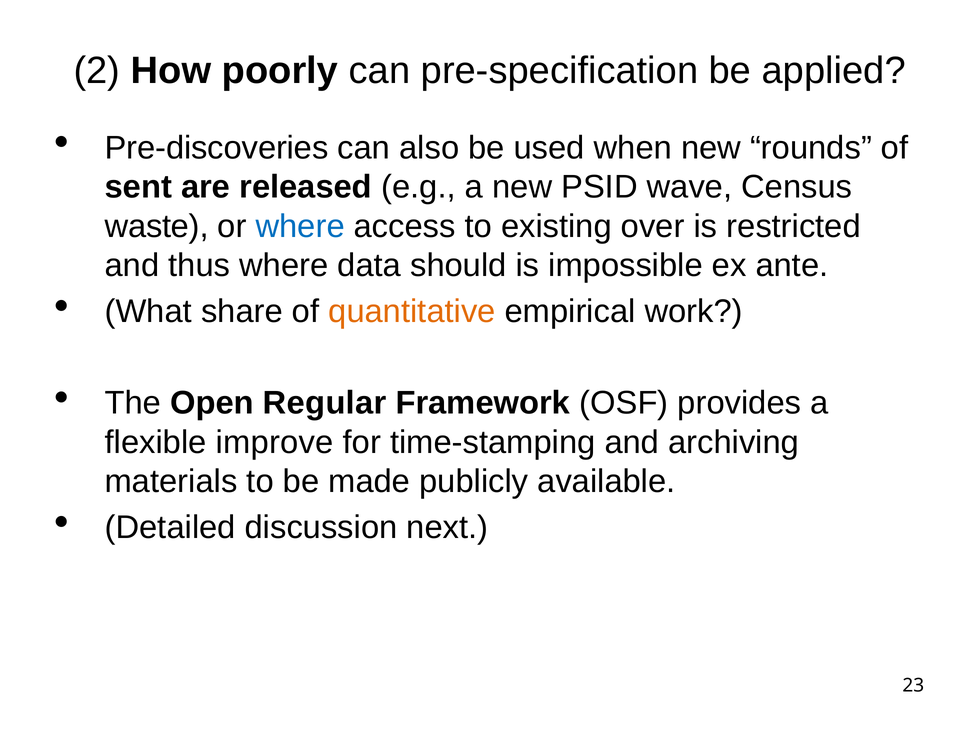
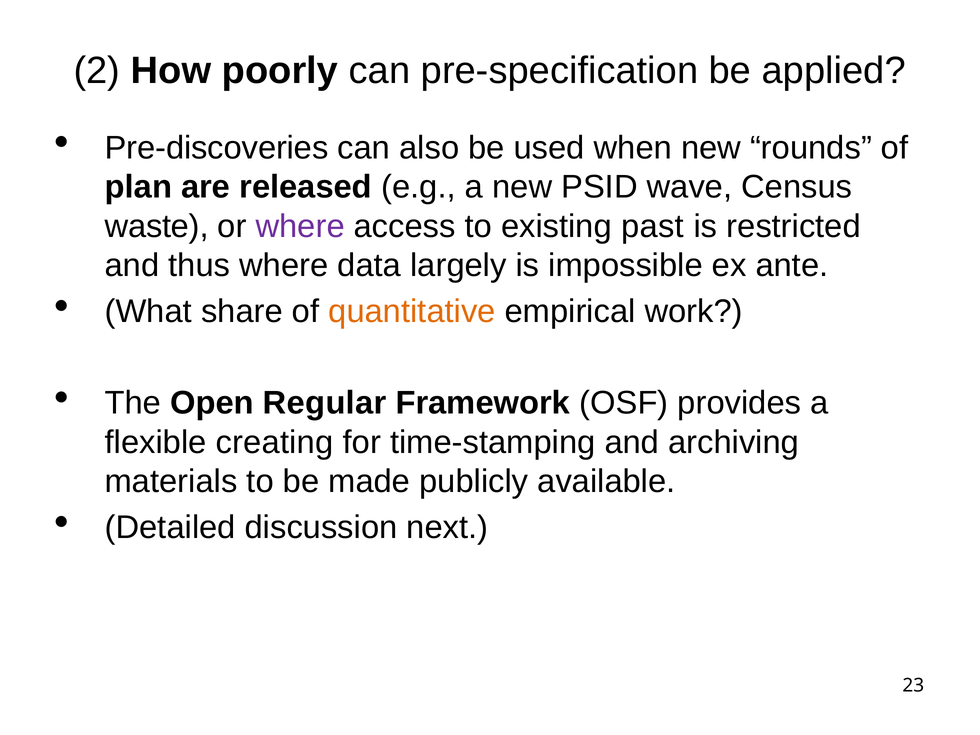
sent: sent -> plan (138, 187)
where colour: blue -> purple (300, 226)
over: over -> past (653, 226)
should: should -> largely (458, 266)
improve: improve -> creating (275, 442)
